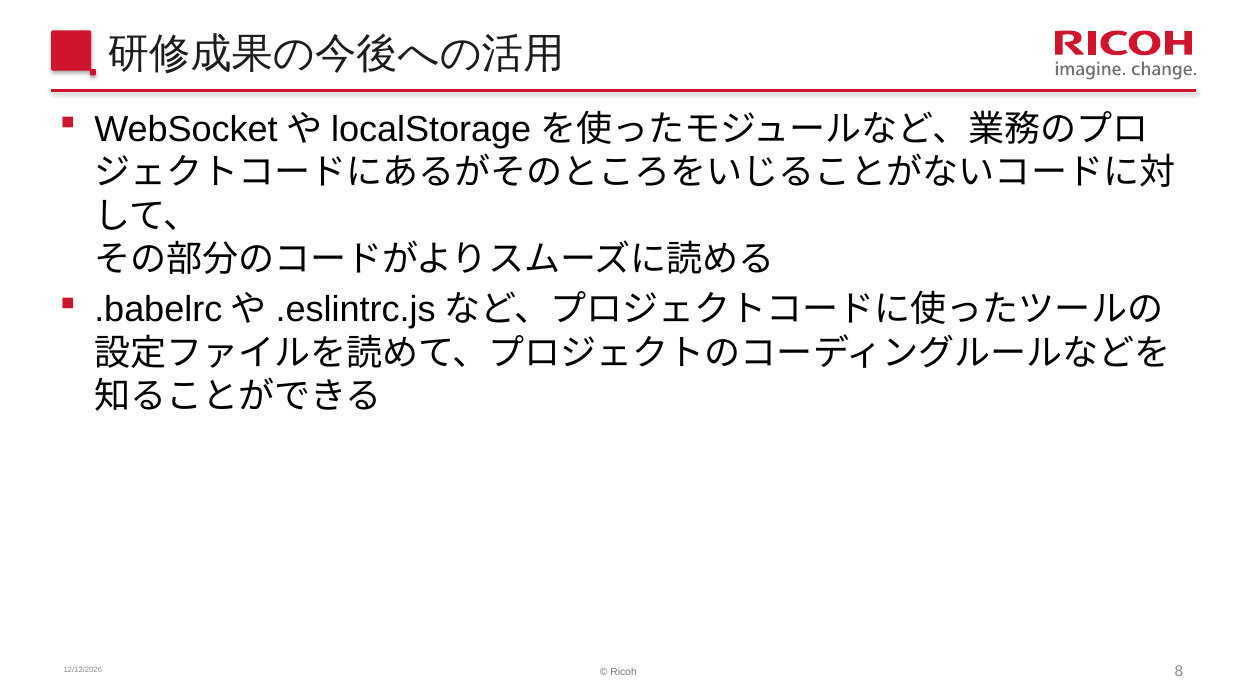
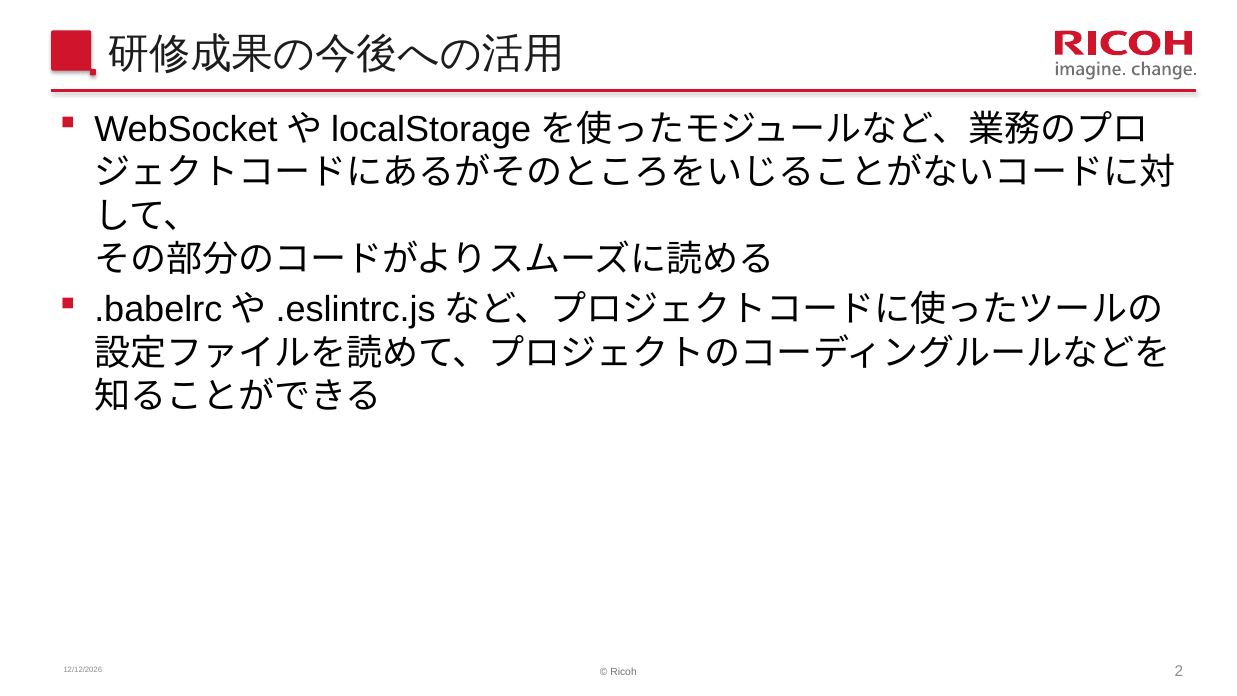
8: 8 -> 2 (1179, 671)
